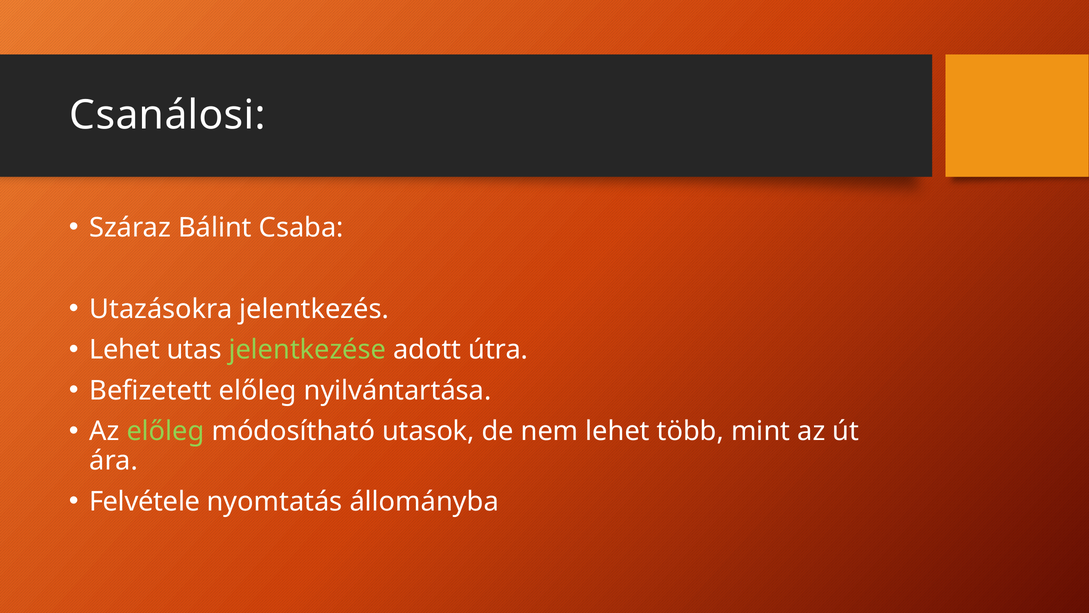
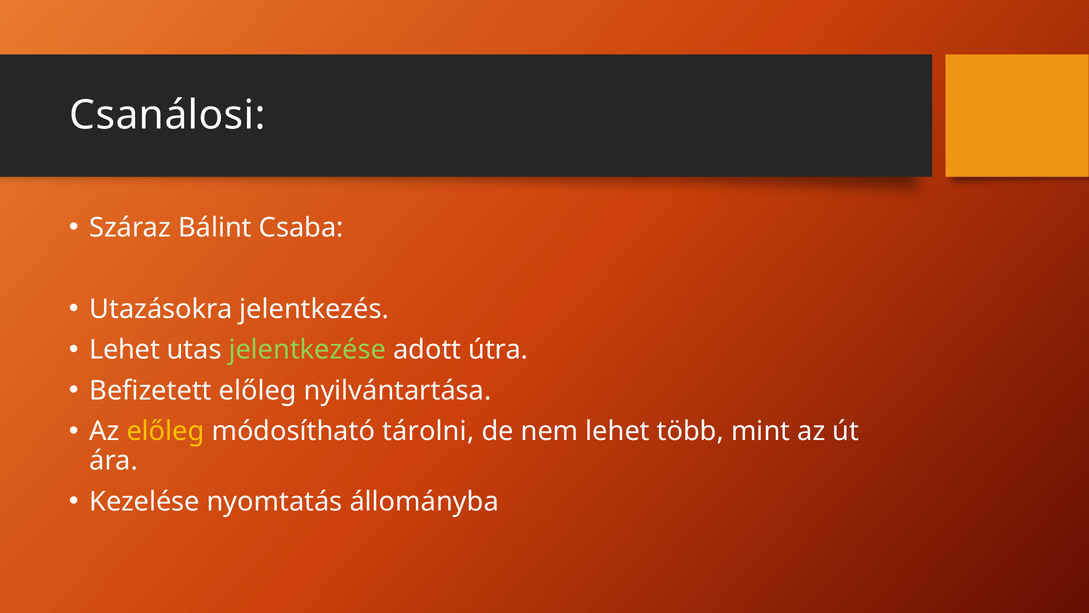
előleg colour: light green -> yellow (166, 431)
utasok: utasok -> tárolni (428, 431)
Felvétele: Felvétele -> Kezelése (144, 501)
